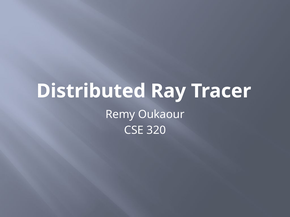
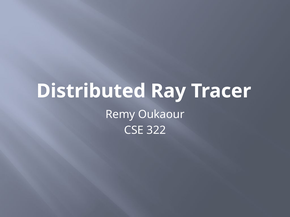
320: 320 -> 322 (156, 130)
